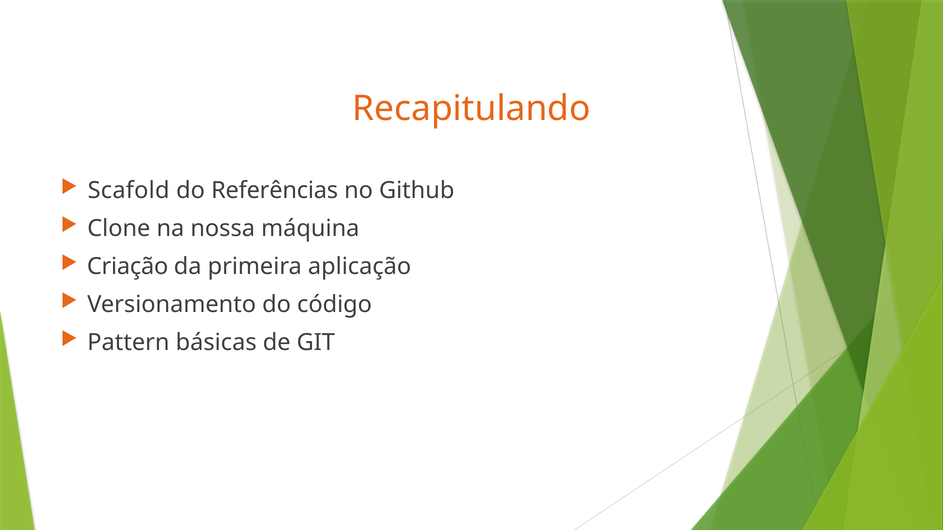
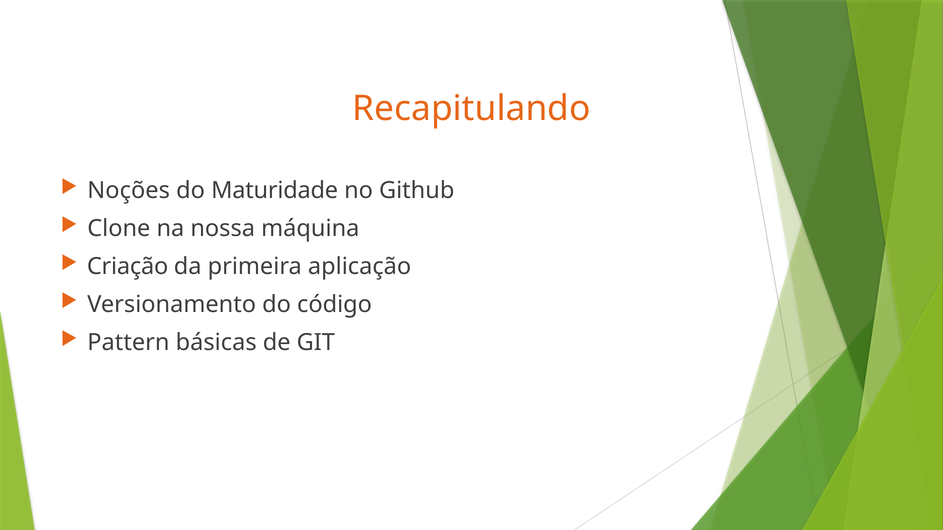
Scafold: Scafold -> Noções (129, 190)
Referências: Referências -> Maturidade (275, 190)
